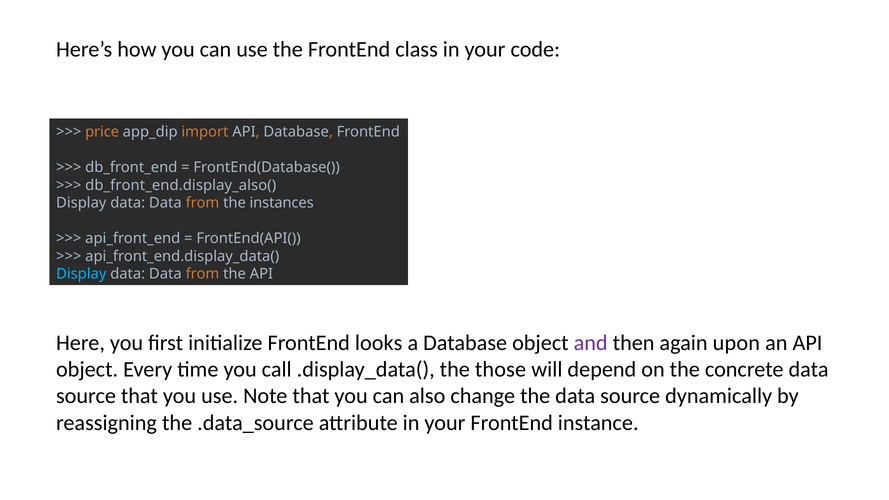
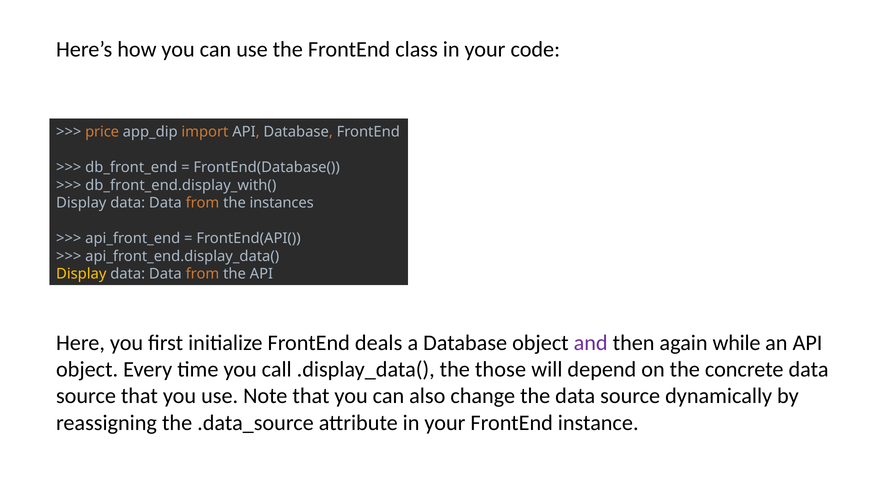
db_front_end.display_also(: db_front_end.display_also( -> db_front_end.display_with( (181, 185)
Display colour: light blue -> yellow (81, 274)
looks: looks -> deals (379, 343)
upon: upon -> while (737, 343)
